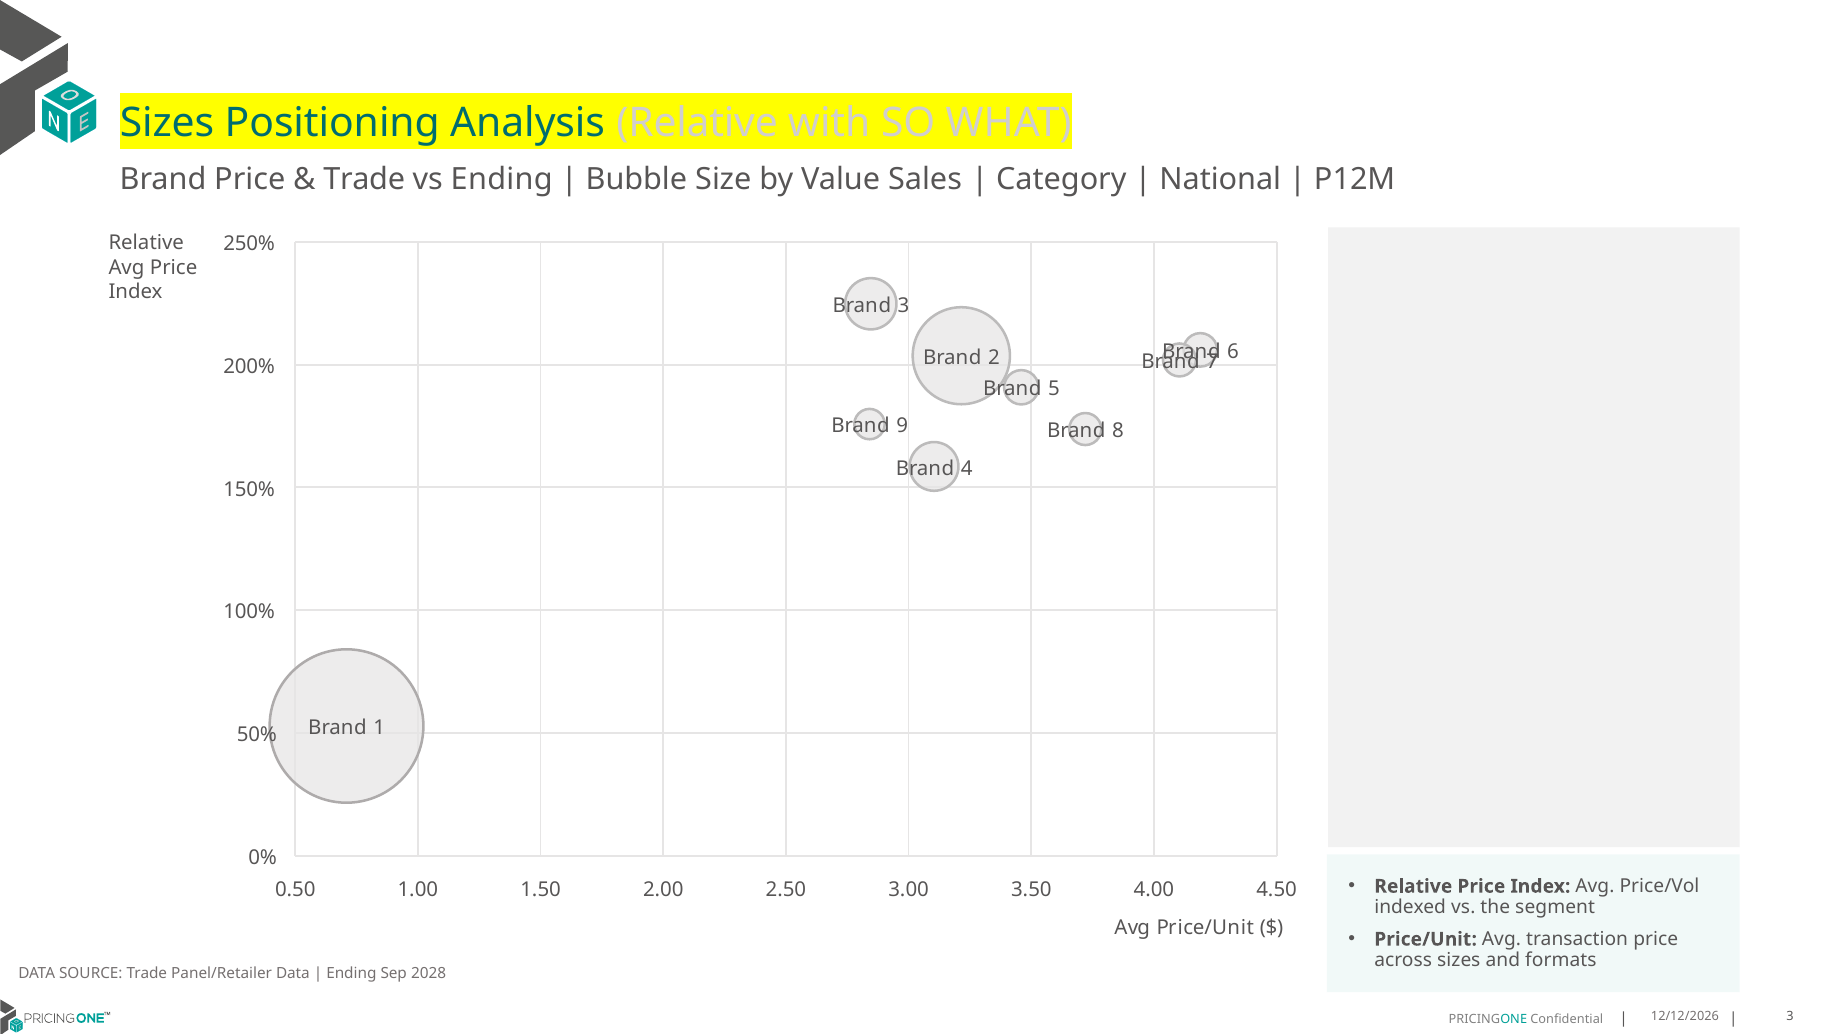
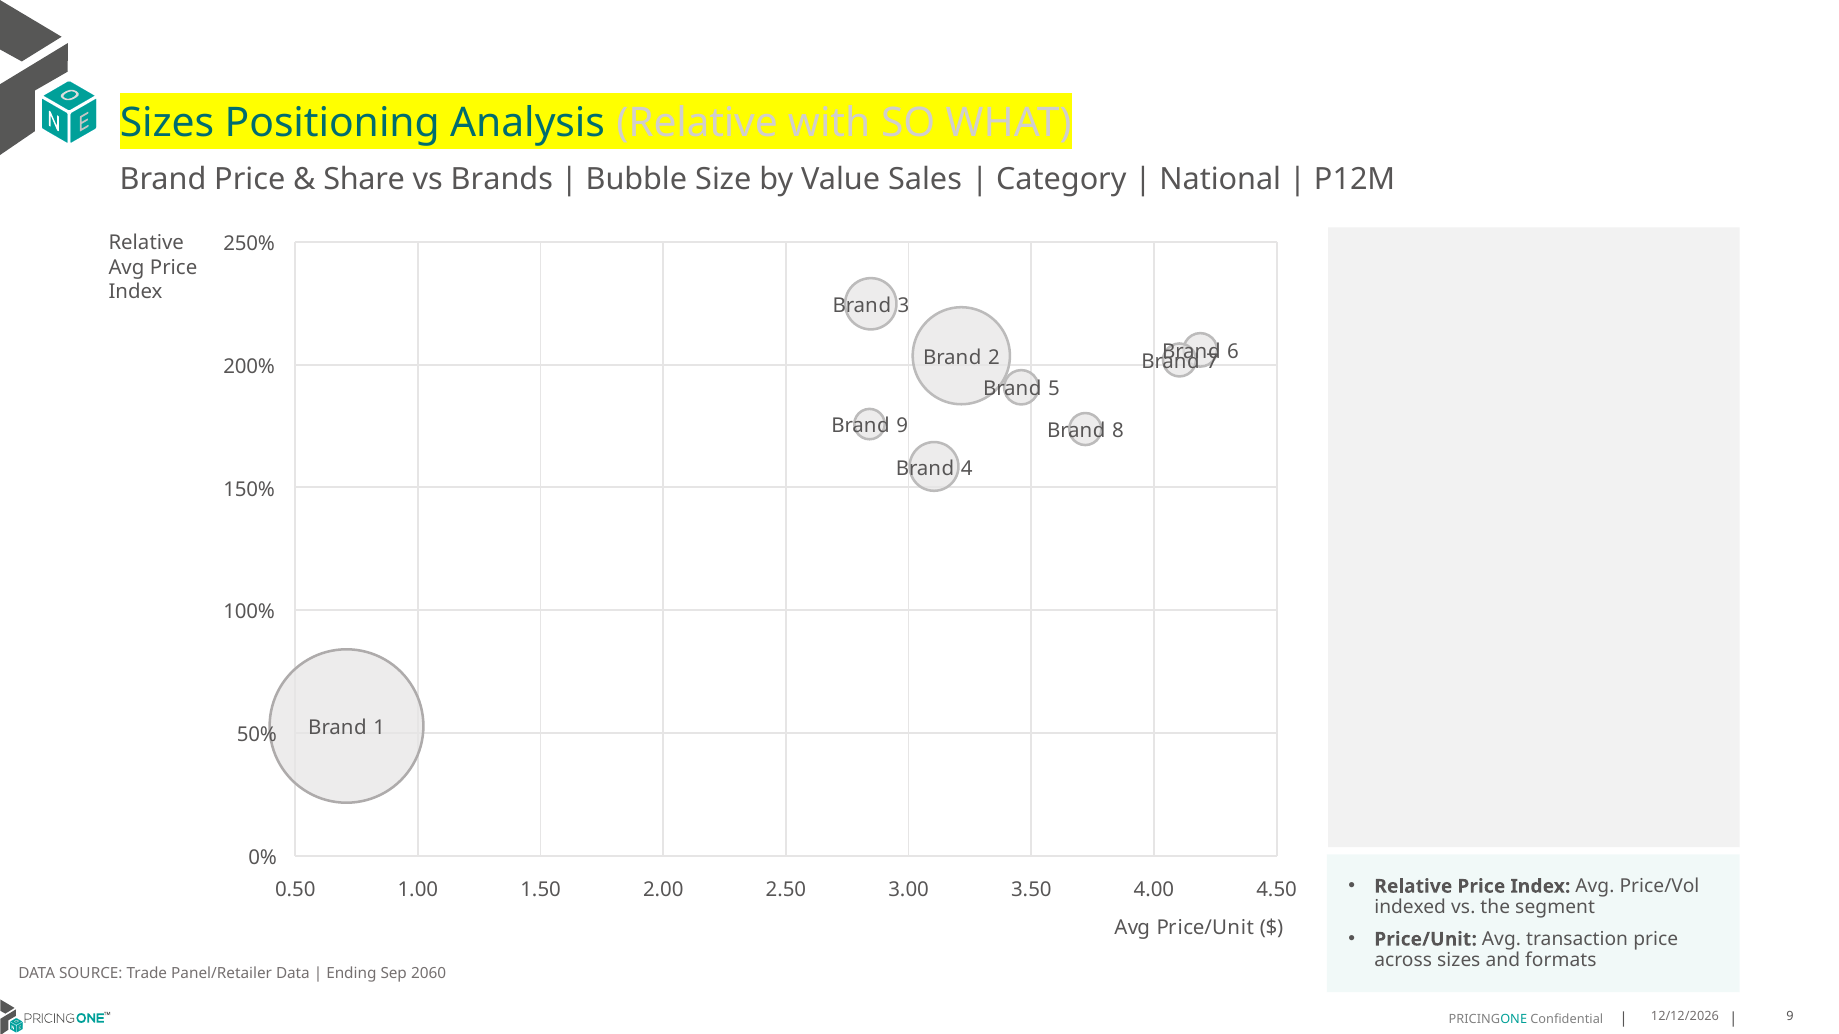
Trade: Trade -> Share (364, 179)
vs Ending: Ending -> Brands (502, 179)
2028: 2028 -> 2060 (429, 974)
3: 3 -> 9 (1790, 1017)
